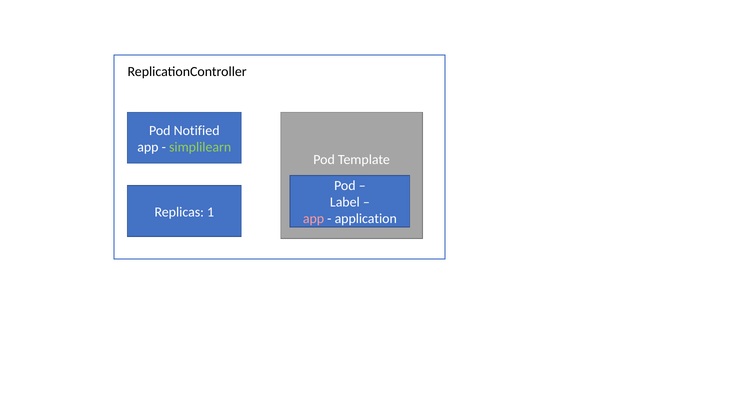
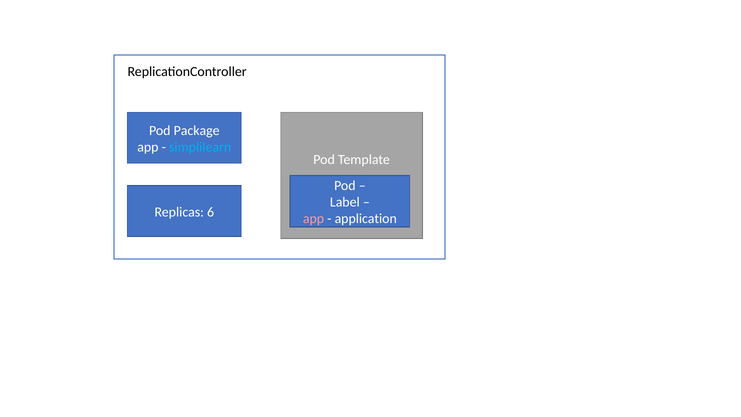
Notified: Notified -> Package (197, 130)
simplilearn colour: light green -> light blue (200, 147)
1: 1 -> 6 (211, 212)
